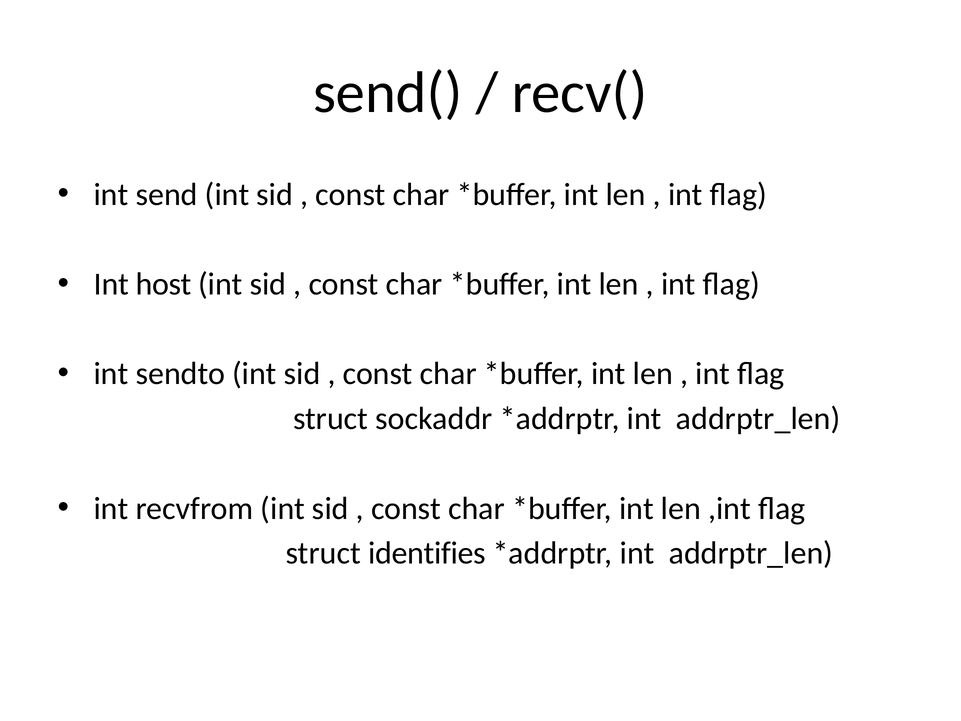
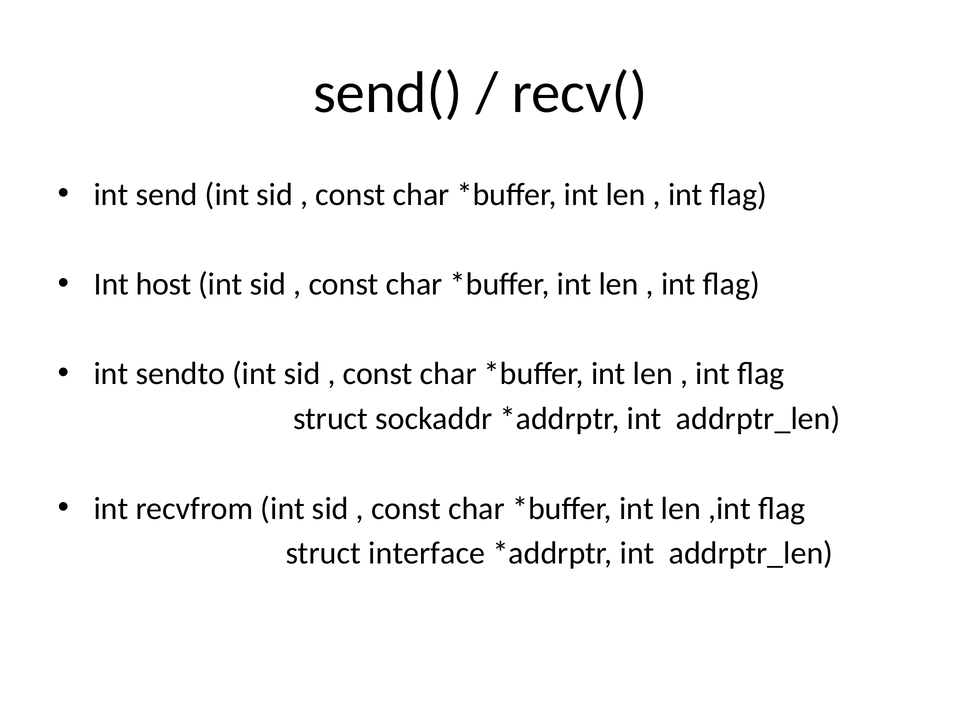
identifies: identifies -> interface (427, 553)
